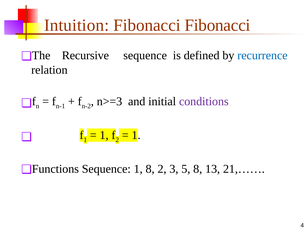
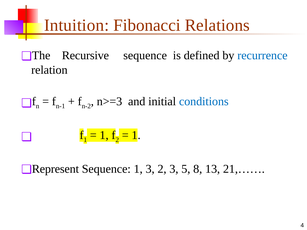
Fibonacci Fibonacci: Fibonacci -> Relations (217, 25)
conditions colour: purple -> blue (204, 102)
Functions: Functions -> Represent (55, 169)
1 8: 8 -> 3 (150, 169)
